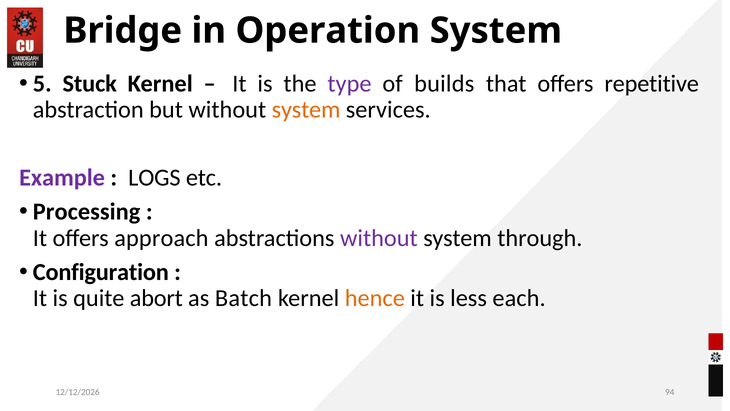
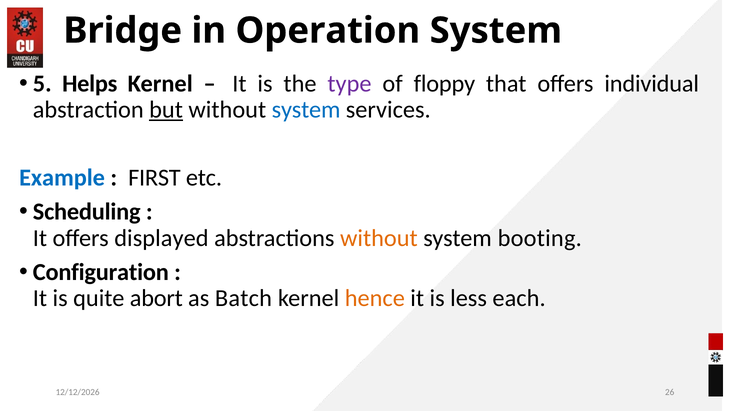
Stuck: Stuck -> Helps (90, 84)
builds: builds -> floppy (444, 84)
repetitive: repetitive -> individual (652, 84)
but underline: none -> present (166, 110)
system colour: orange -> blue (306, 110)
Example colour: purple -> blue (62, 178)
LOGS: LOGS -> FIRST (154, 178)
Processing: Processing -> Scheduling (87, 212)
approach: approach -> displayed (161, 238)
without colour: purple -> orange (379, 238)
through: through -> booting (540, 238)
94: 94 -> 26 (670, 392)
